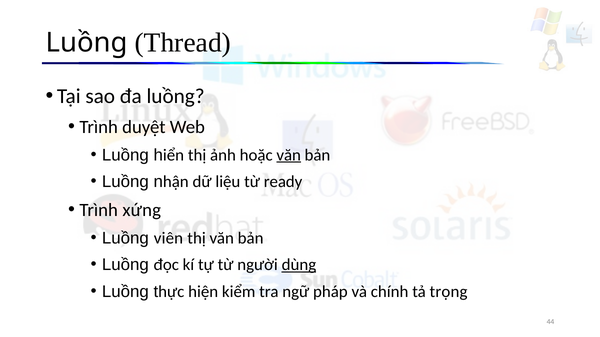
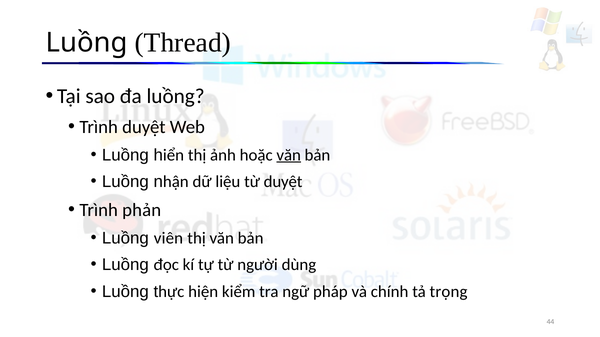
từ ready: ready -> duyệt (283, 182)
xứng: xứng -> phản (142, 210)
dùng underline: present -> none (299, 265)
